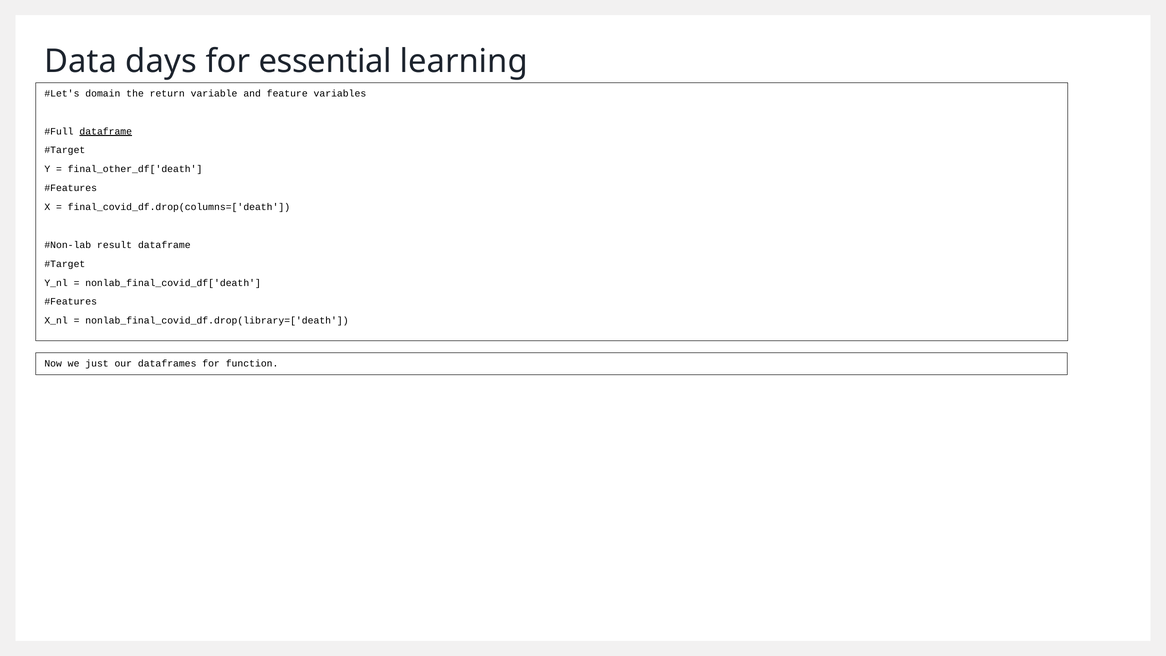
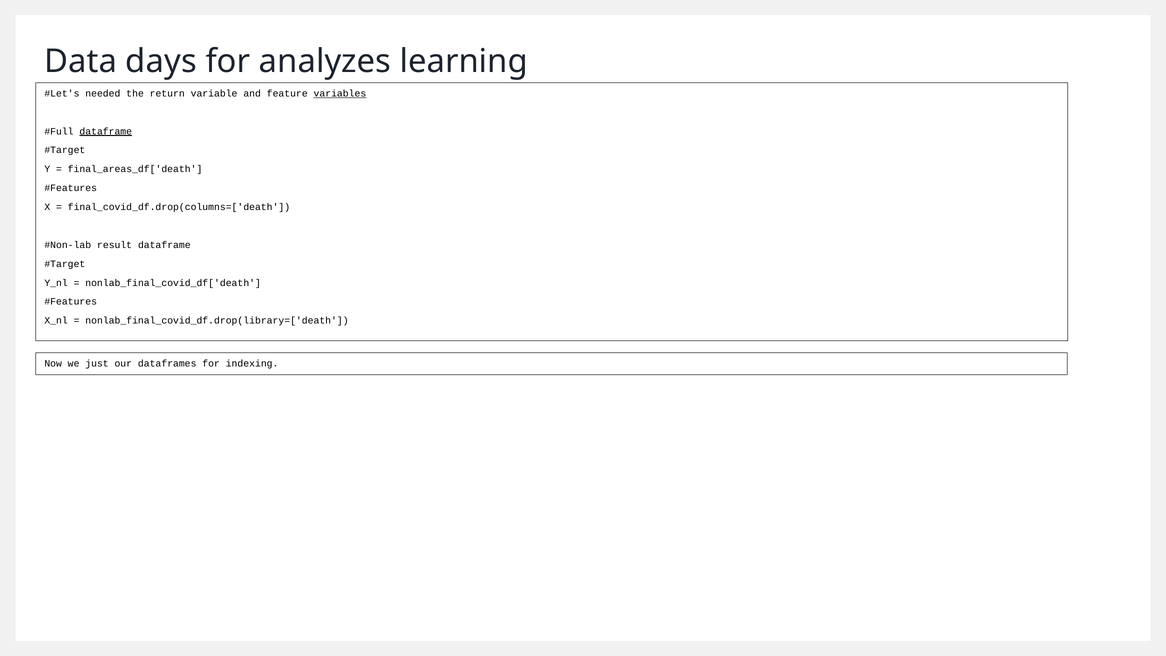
essential: essential -> analyzes (325, 62)
domain: domain -> needed (103, 93)
variables underline: none -> present (340, 93)
final_other_df['death: final_other_df['death -> final_areas_df['death (135, 169)
function: function -> indexing (252, 364)
